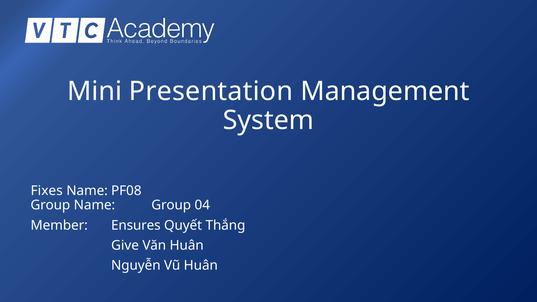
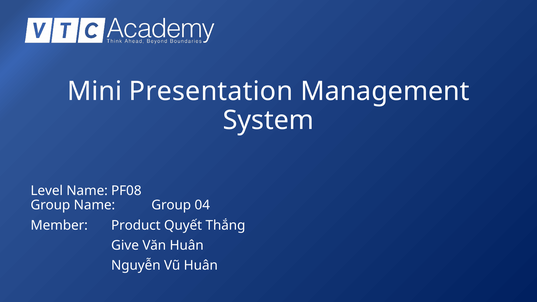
Fixes: Fixes -> Level (47, 191)
Ensures: Ensures -> Product (136, 225)
